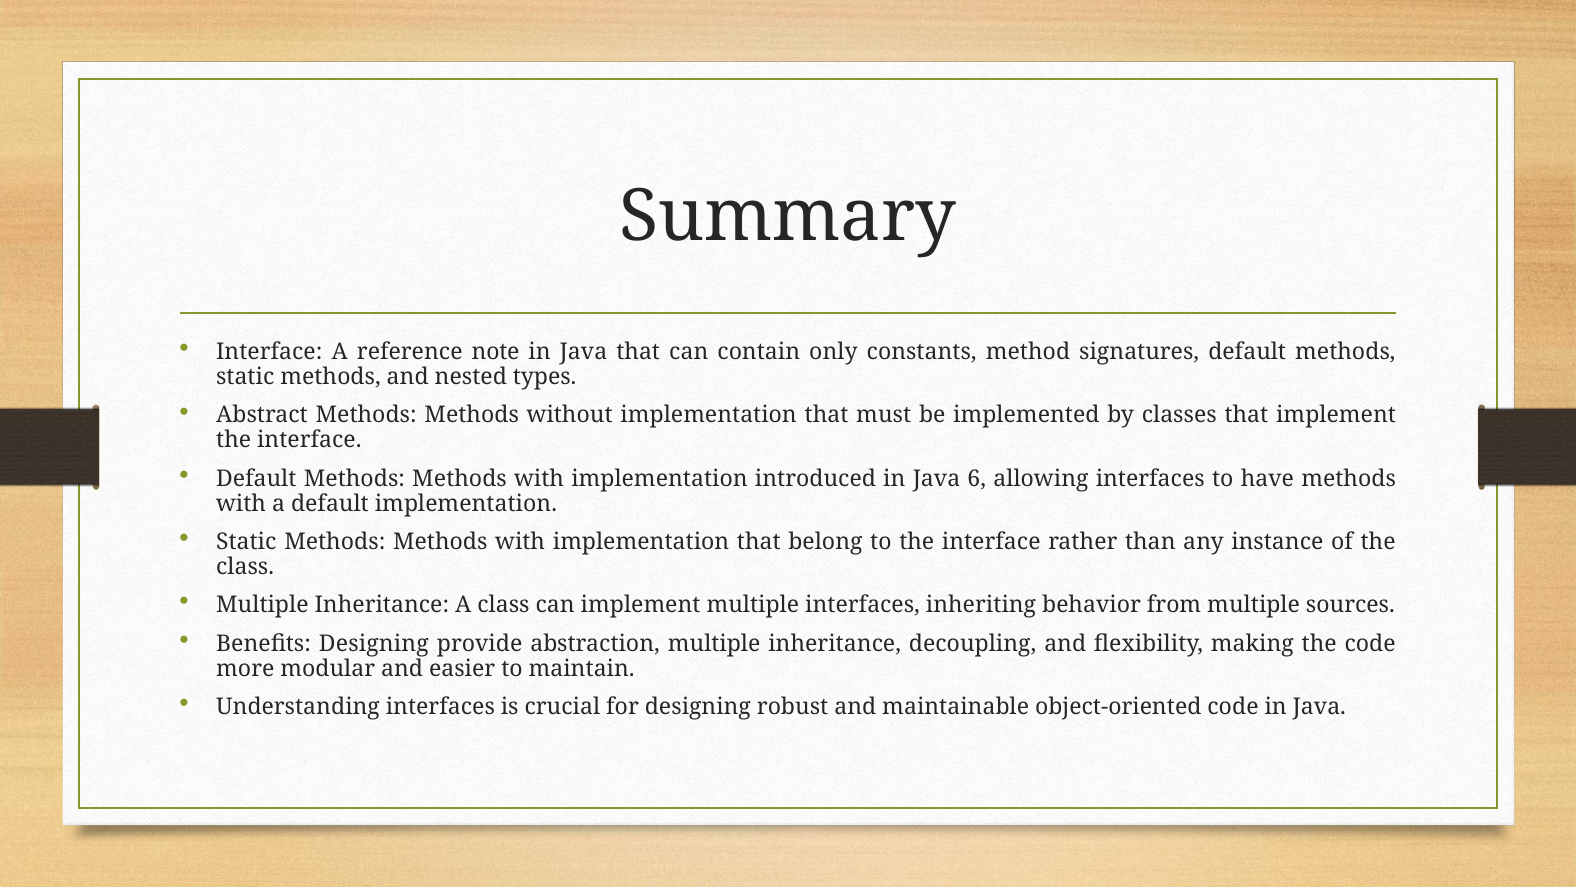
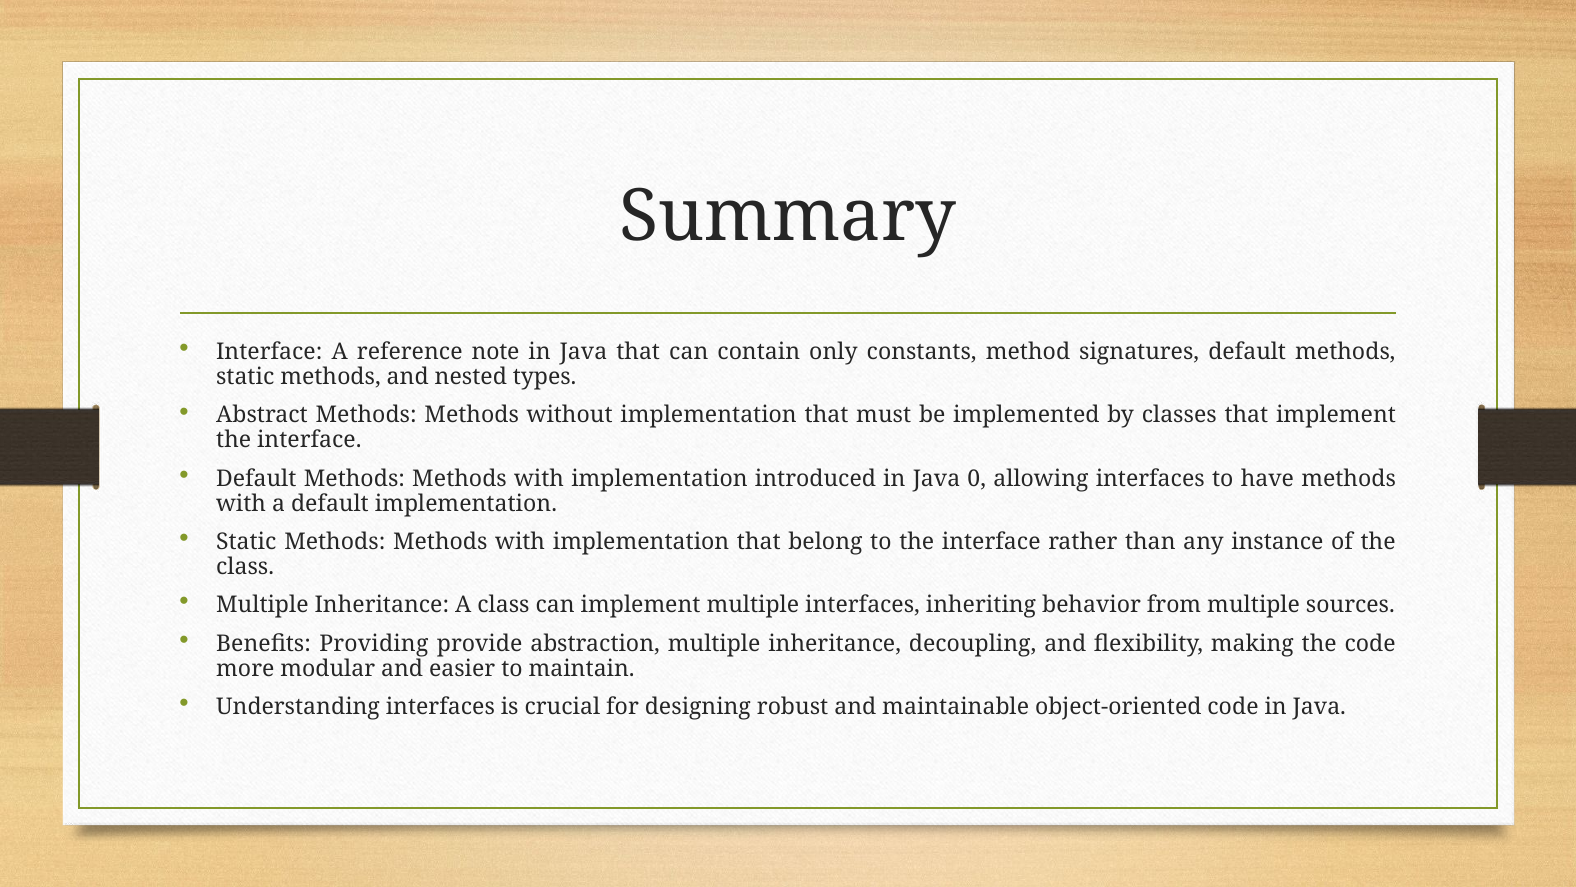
6: 6 -> 0 (977, 478)
Benefits Designing: Designing -> Providing (374, 643)
